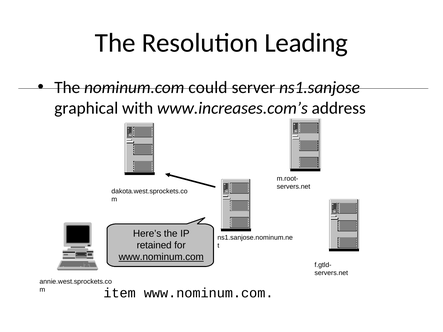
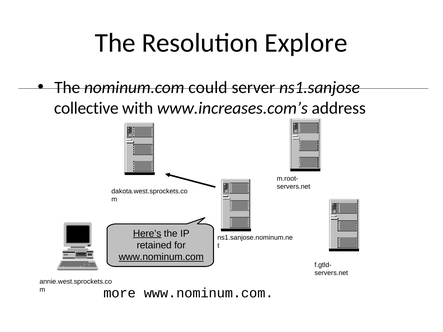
Leading: Leading -> Explore (306, 43)
graphical: graphical -> collective (86, 108)
Here’s underline: none -> present (147, 234)
item: item -> more (120, 293)
